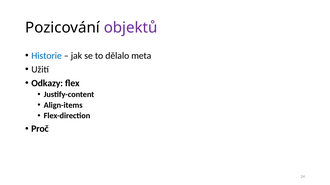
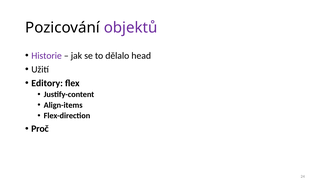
Historie colour: blue -> purple (47, 56)
meta: meta -> head (141, 56)
Odkazy: Odkazy -> Editory (47, 83)
